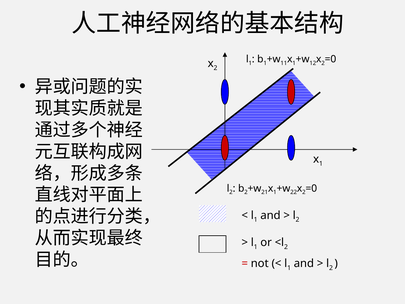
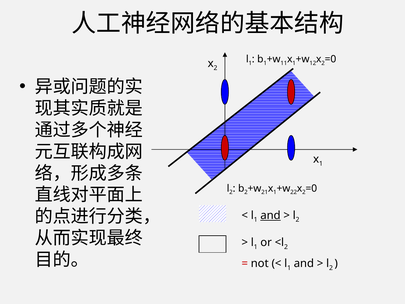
and underline: none -> present (270, 215)
